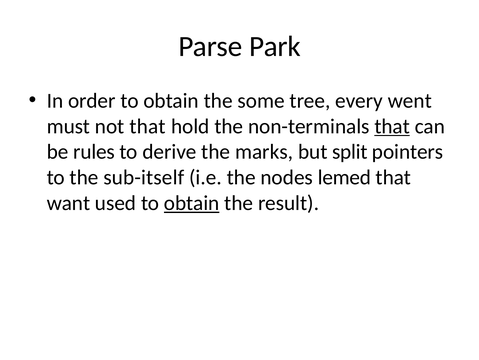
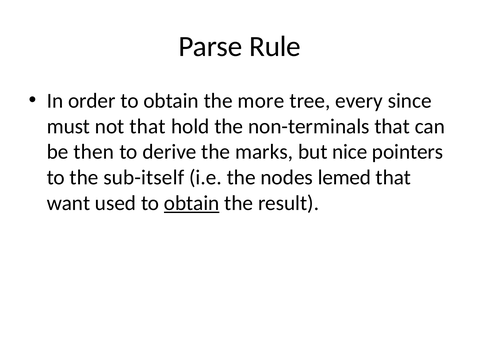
Park: Park -> Rule (275, 46)
some: some -> more (261, 100)
went: went -> since (410, 100)
that underline: present -> none (392, 126)
rules: rules -> then (94, 152)
split: split -> nice (350, 152)
